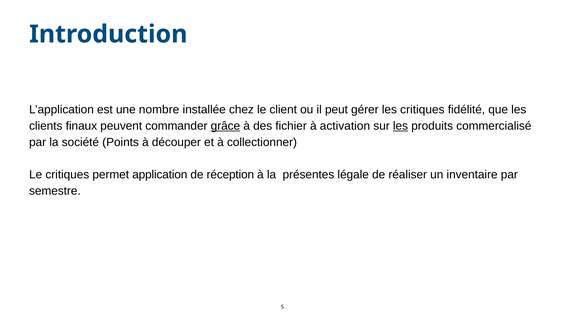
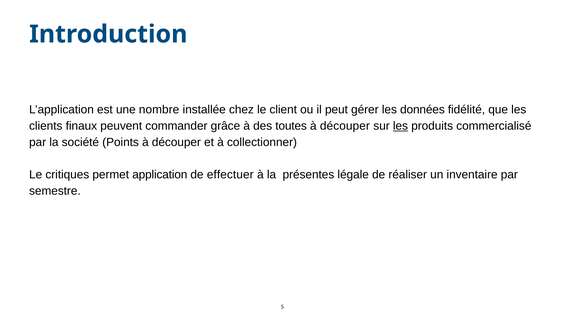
les critiques: critiques -> données (422, 110)
grâce underline: present -> none (225, 126)
fichier: fichier -> toutes (291, 126)
activation: activation -> découper (345, 126)
réception: réception -> effectuer (230, 175)
